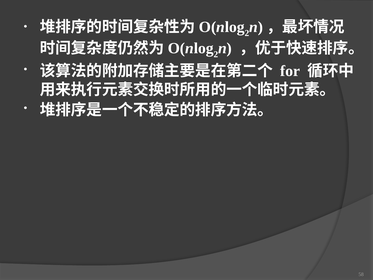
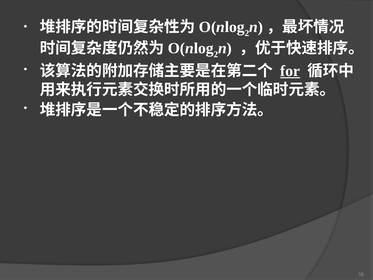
for underline: none -> present (290, 71)
